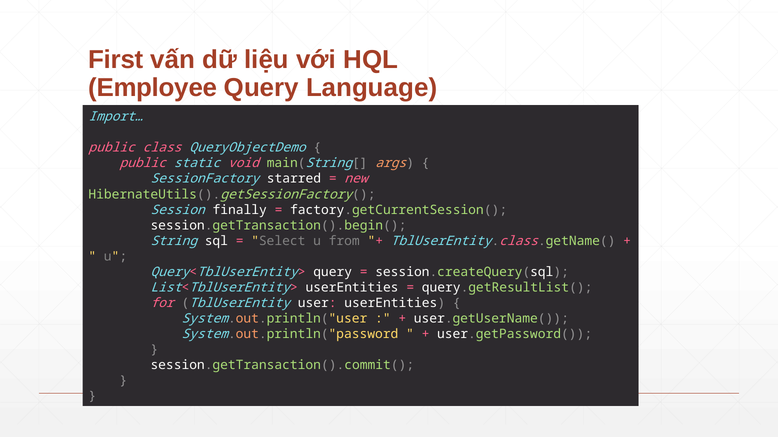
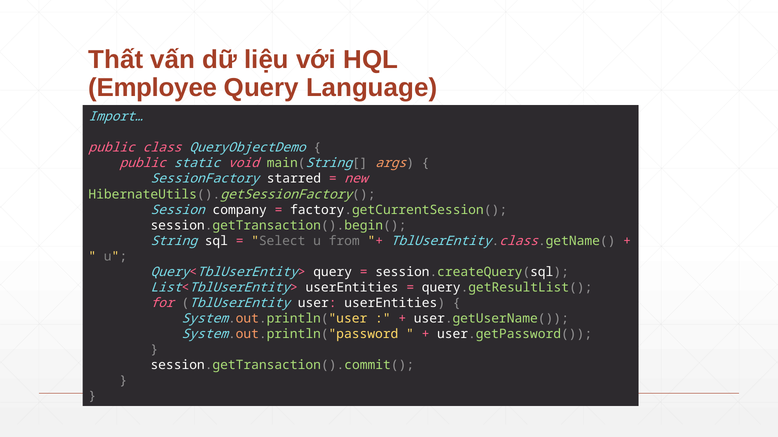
First: First -> Thất (116, 60)
finally: finally -> company (240, 210)
